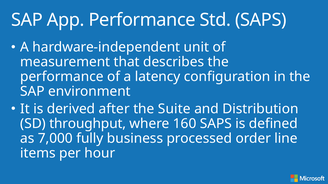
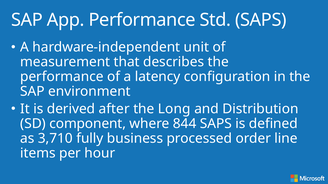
Suite: Suite -> Long (174, 109)
throughput: throughput -> component (88, 124)
160: 160 -> 844 (185, 124)
7,000: 7,000 -> 3,710 (55, 139)
